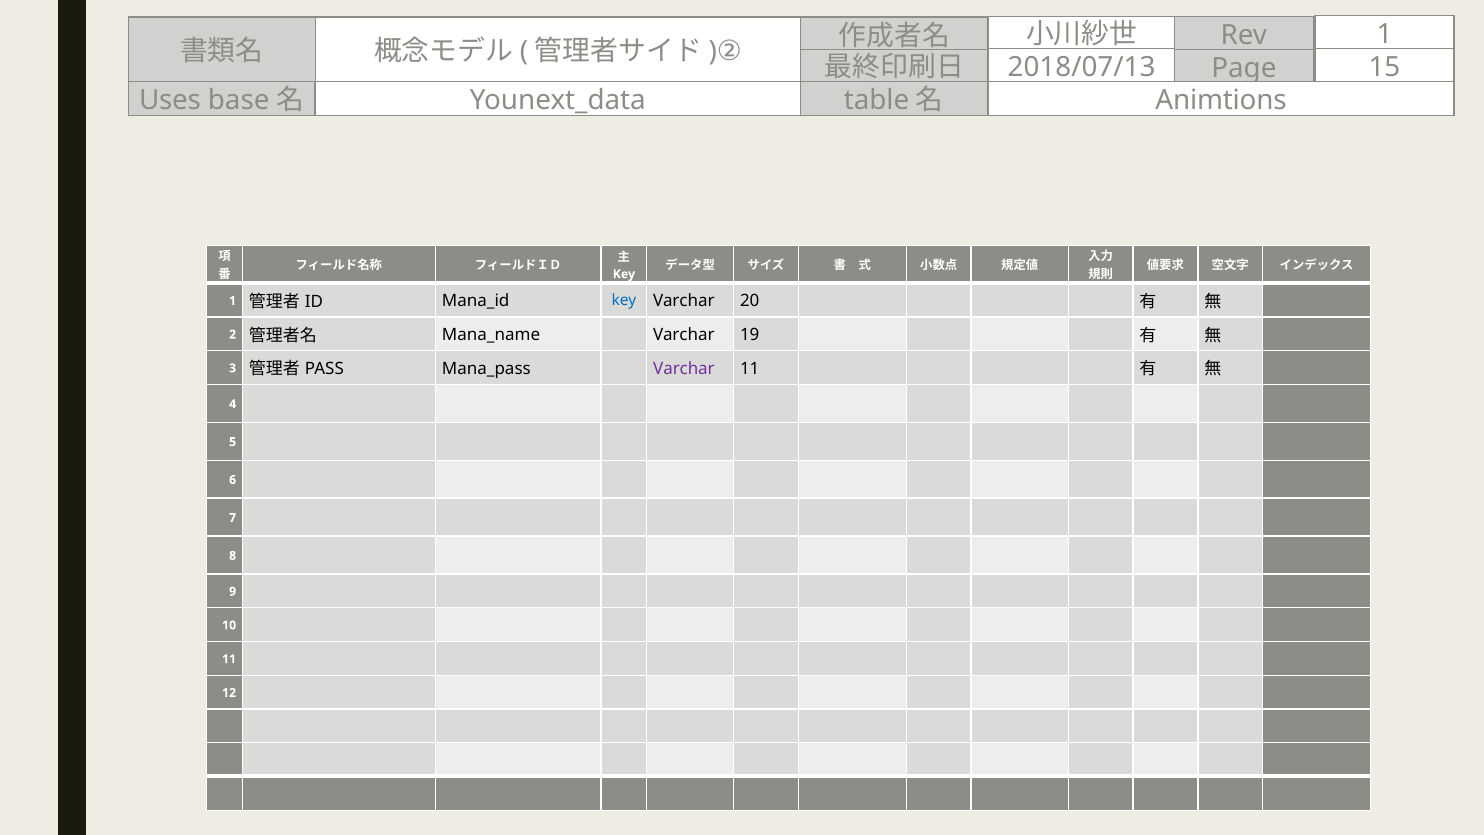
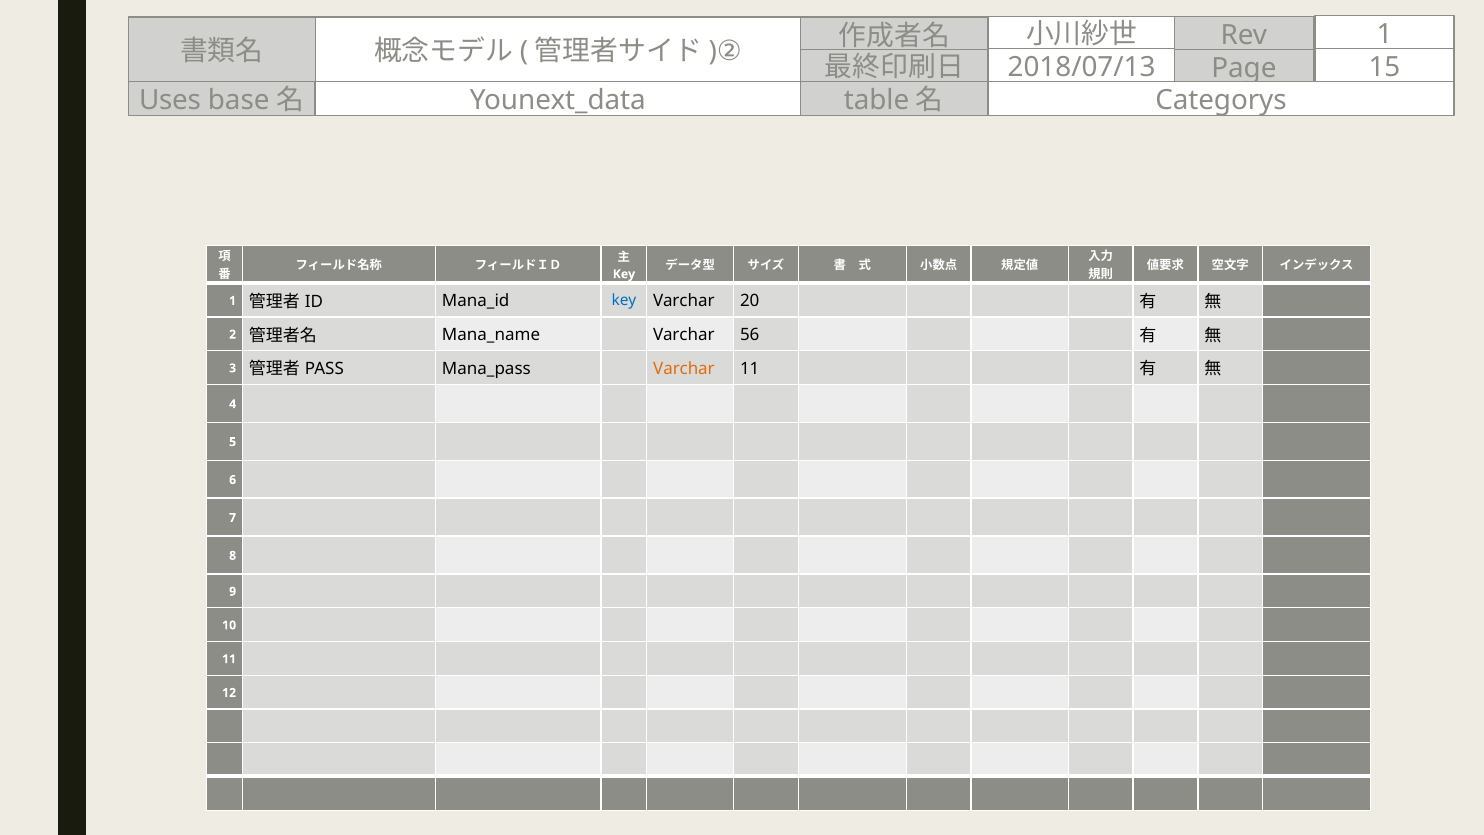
Animtions: Animtions -> Categorys (1221, 100)
19: 19 -> 56 (750, 335)
Varchar colour: purple -> orange (684, 368)
